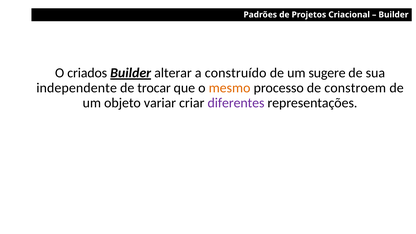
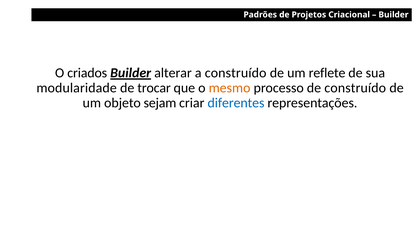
sugere: sugere -> reflete (327, 73)
independente: independente -> modularidade (77, 88)
de constroem: constroem -> construído (355, 88)
variar: variar -> sejam (160, 103)
diferentes colour: purple -> blue (236, 103)
